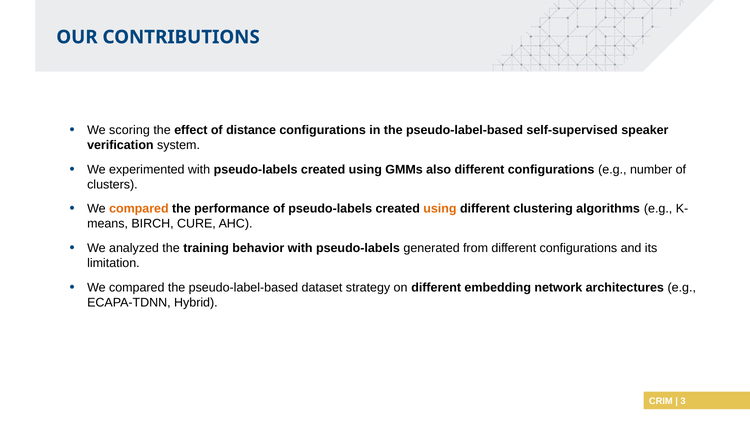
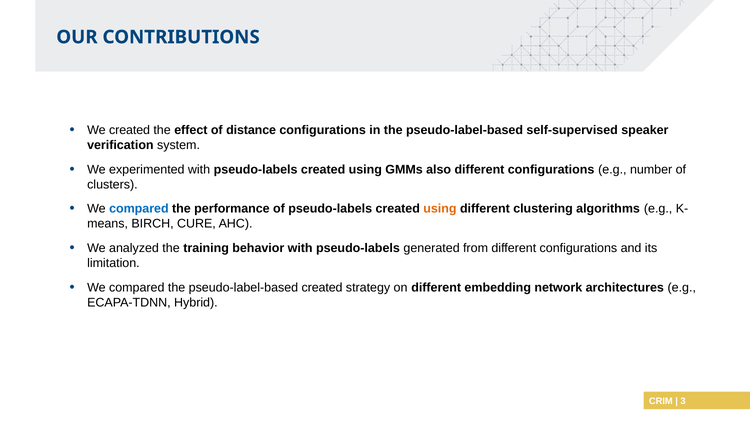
We scoring: scoring -> created (130, 130)
compared colour: orange -> blue (139, 209)
pseudo-label-based dataset: dataset -> created (322, 287)
